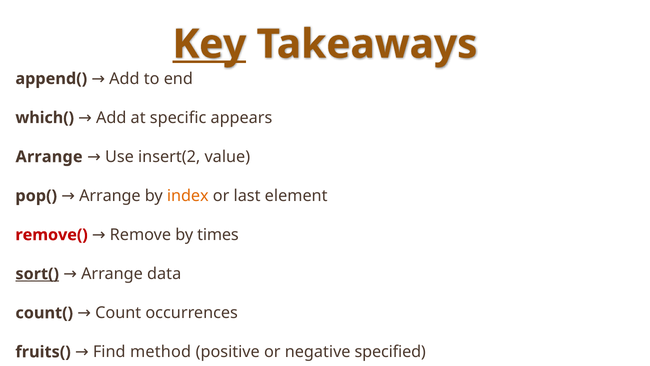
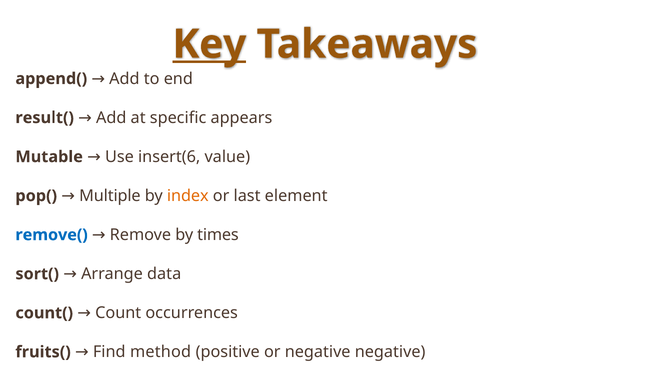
which(: which( -> result( (45, 118)
Arrange: Arrange -> Mutable (49, 157)
insert(2: insert(2 -> insert(6 (169, 157)
pop( Arrange: Arrange -> Multiple (110, 196)
remove( colour: red -> blue (52, 235)
sort( underline: present -> none (37, 274)
negative specified: specified -> negative (390, 352)
